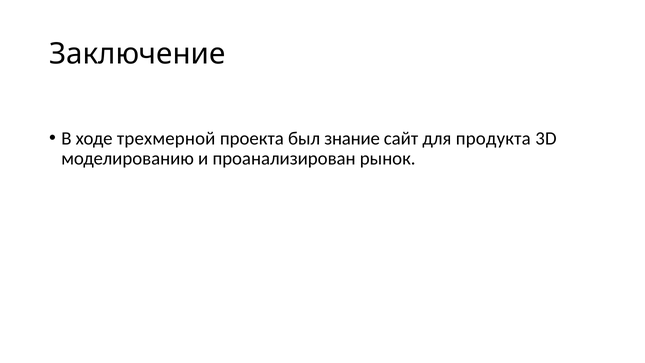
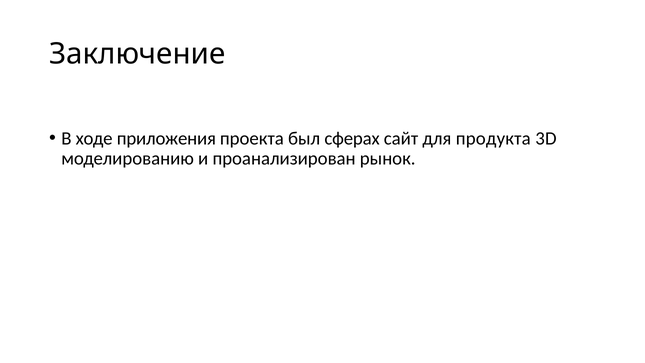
трехмерной: трехмерной -> приложения (166, 138)
знание: знание -> сферах (352, 138)
